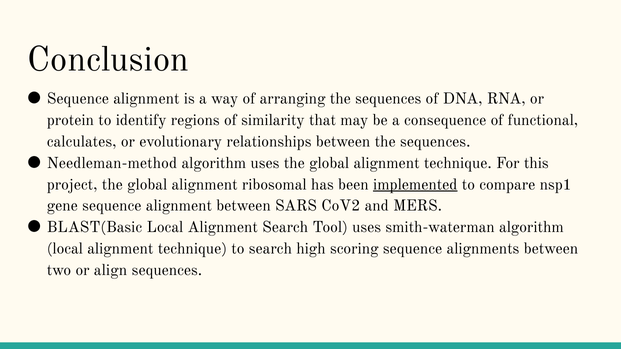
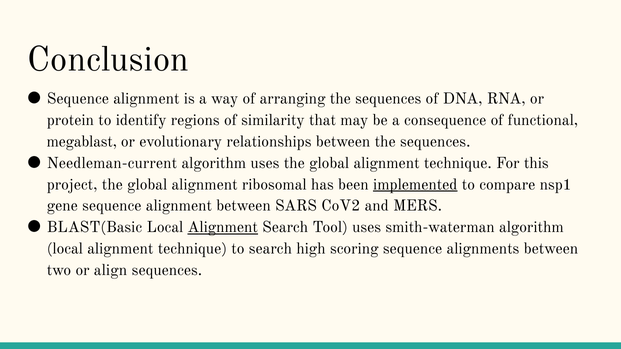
calculates: calculates -> megablast (82, 142)
Needleman-method: Needleman-method -> Needleman-current (112, 163)
Alignment underline: none -> present (223, 227)
